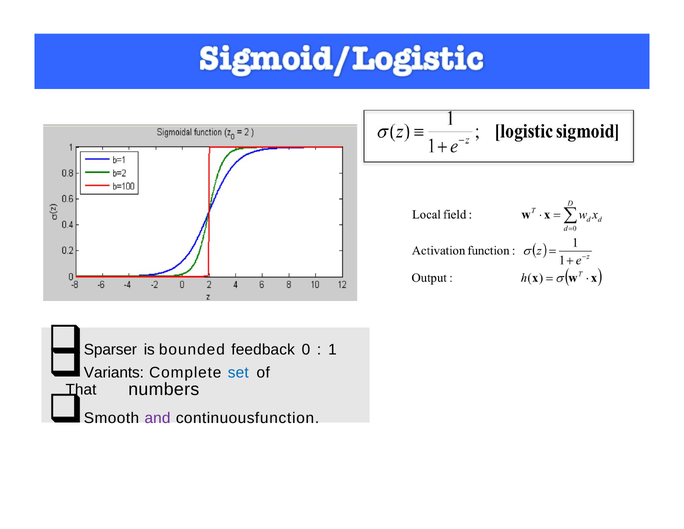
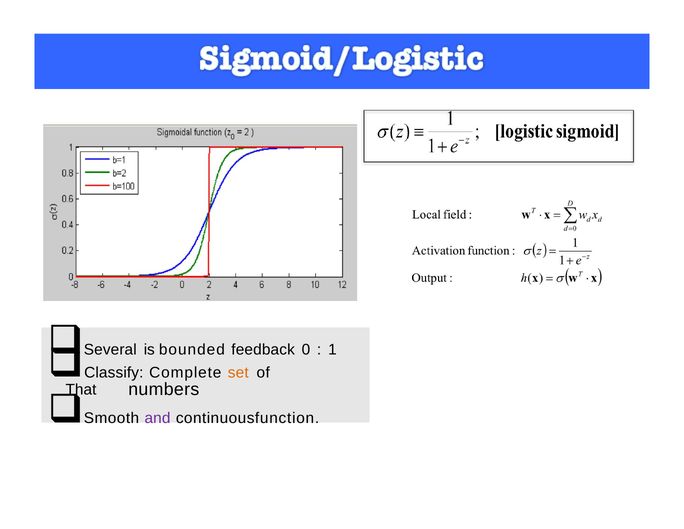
Sparser: Sparser -> Several (110, 349)
Variants: Variants -> Classify (114, 372)
set colour: blue -> orange (238, 372)
